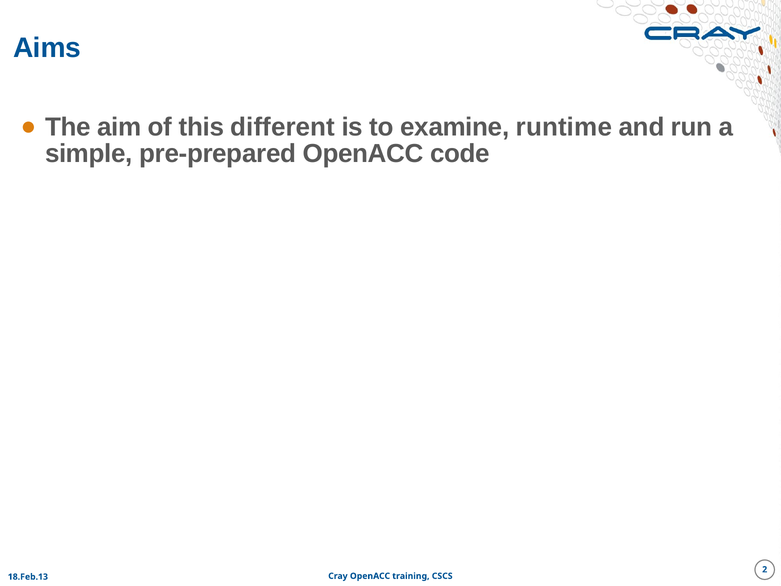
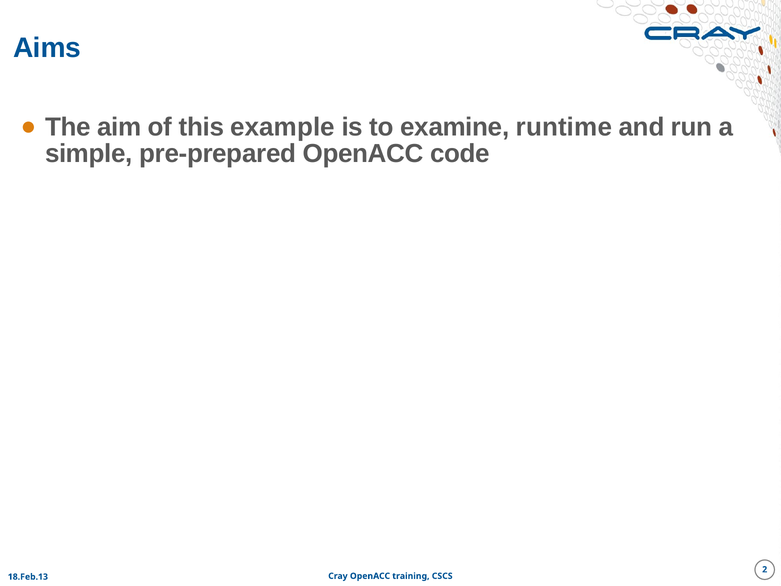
different: different -> example (283, 127)
